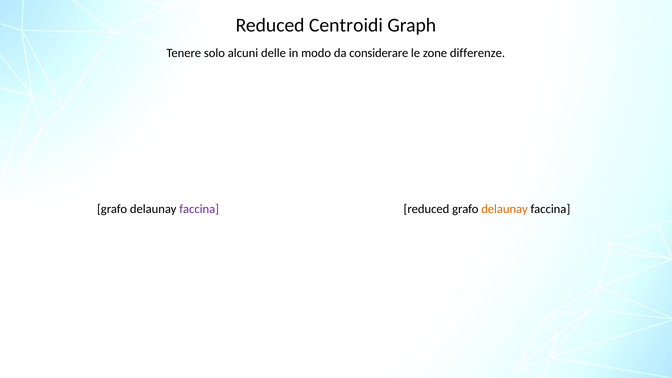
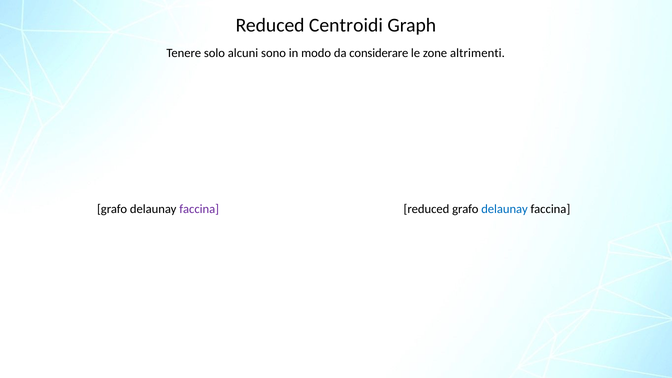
delle: delle -> sono (274, 53)
differenze: differenze -> altrimenti (477, 53)
delaunay colour: orange -> blue (505, 209)
